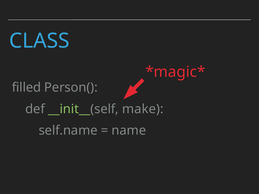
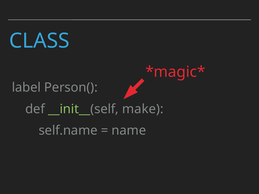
filled: filled -> label (26, 88)
